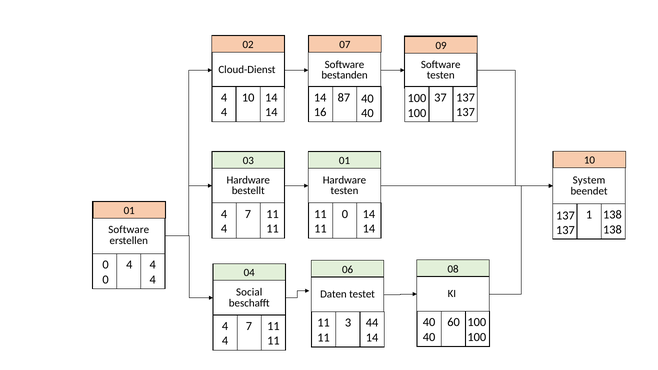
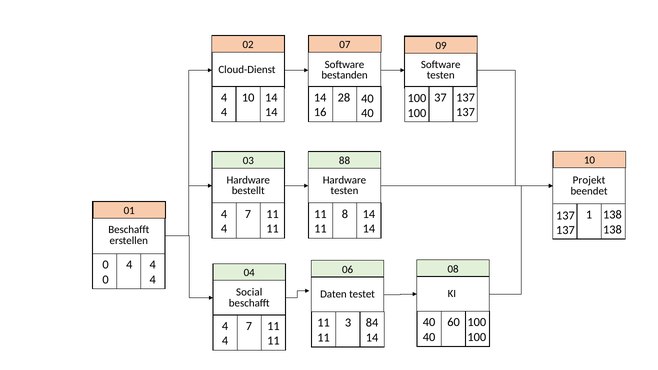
87: 87 -> 28 (344, 98)
03 01: 01 -> 88 (345, 161)
System: System -> Projekt (589, 180)
7 0: 0 -> 8 (345, 214)
Software: Software -> Beschafft (129, 230)
44: 44 -> 84 (372, 323)
